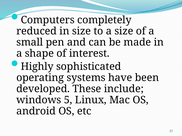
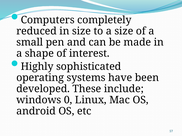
5: 5 -> 0 (68, 100)
